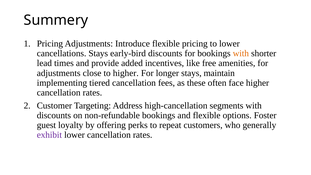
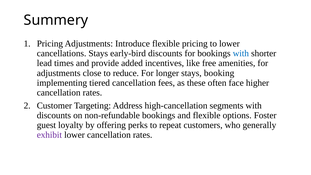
with colour: orange -> blue (241, 53)
to higher: higher -> reduce (126, 73)
maintain: maintain -> booking (219, 73)
